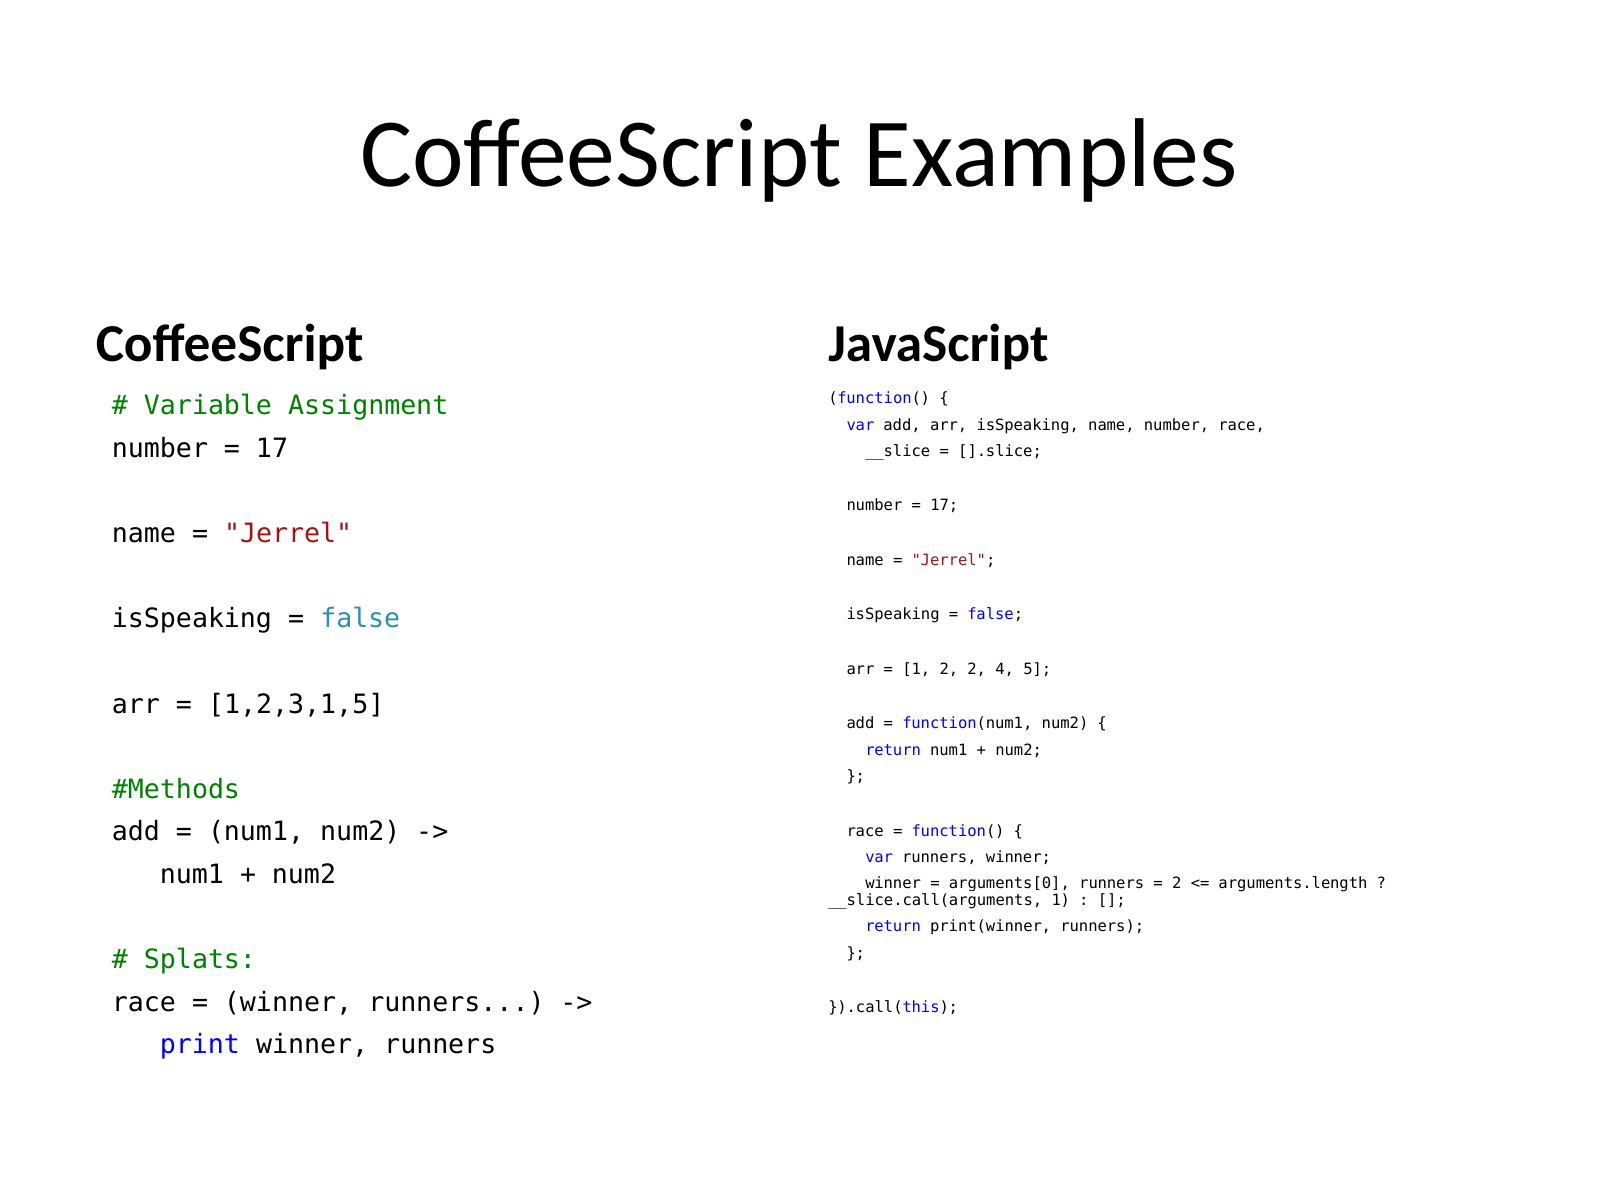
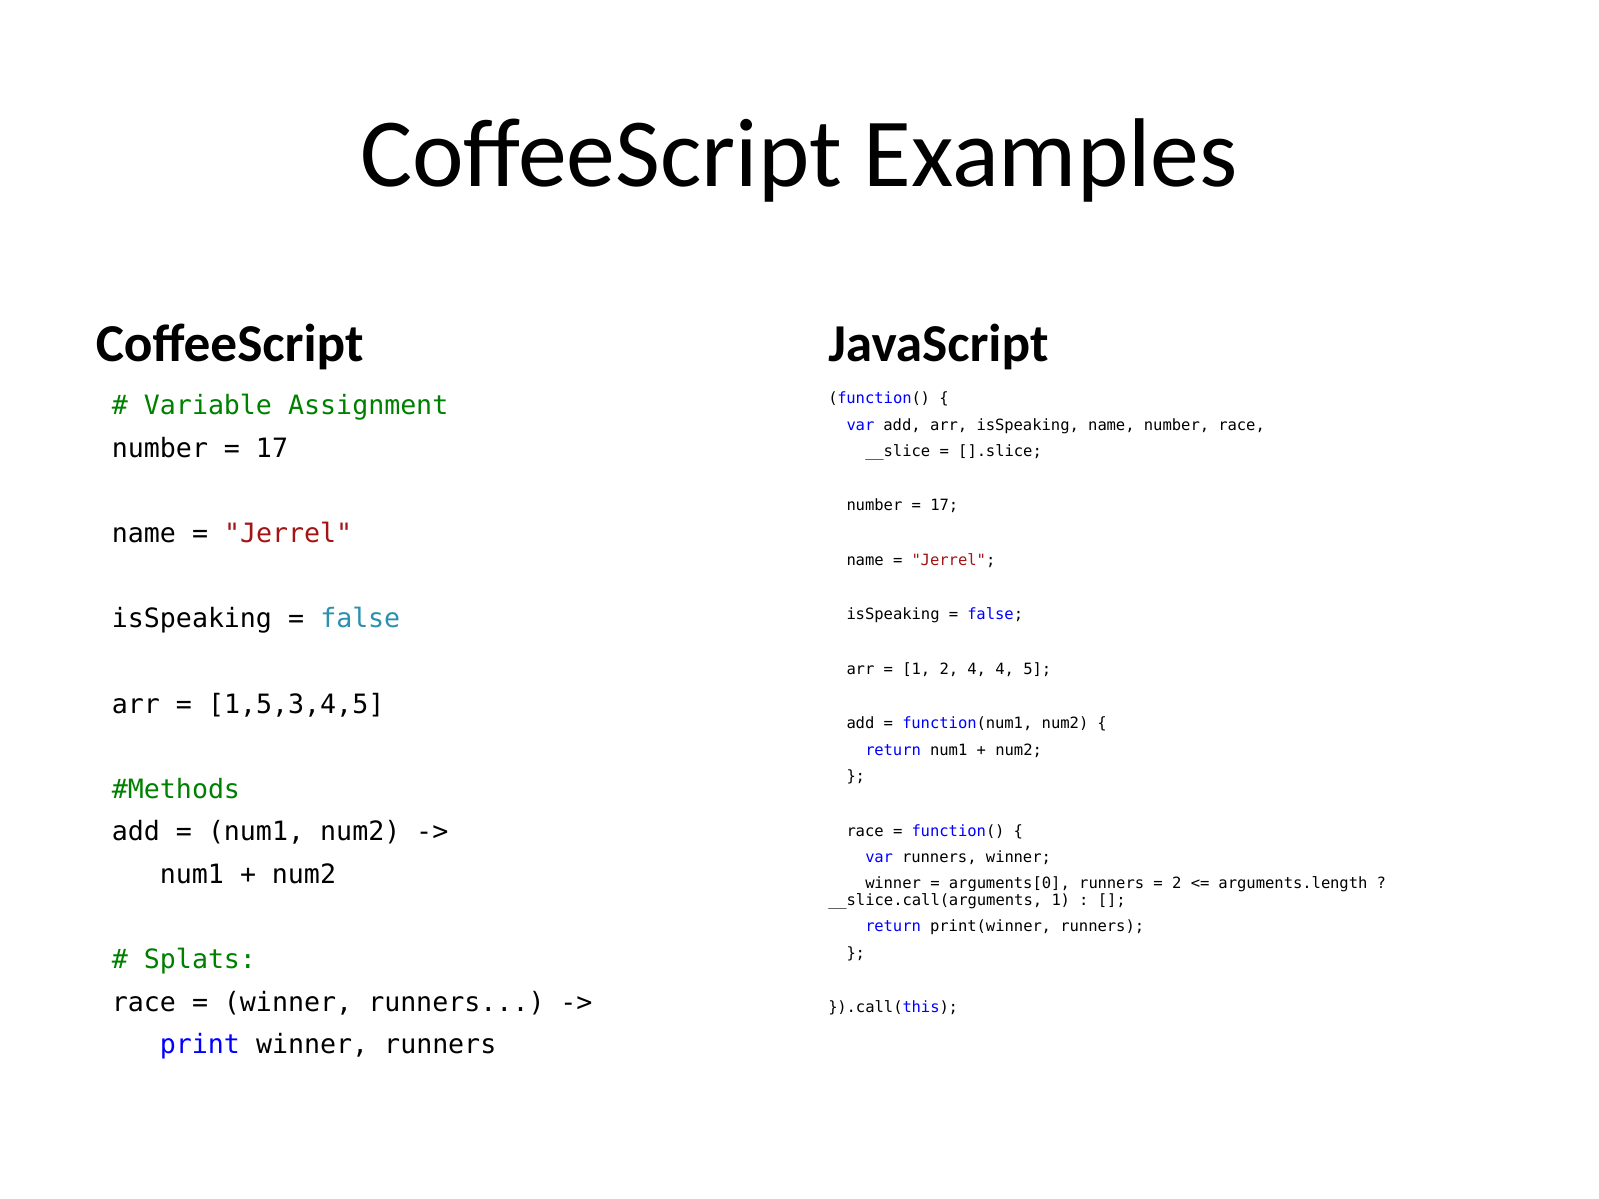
2 2: 2 -> 4 (977, 669)
1,2,3,1,5: 1,2,3,1,5 -> 1,5,3,4,5 (296, 704)
